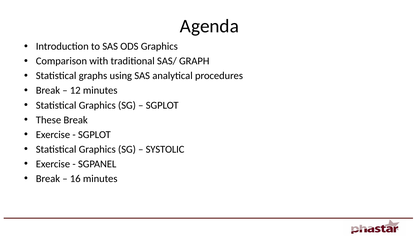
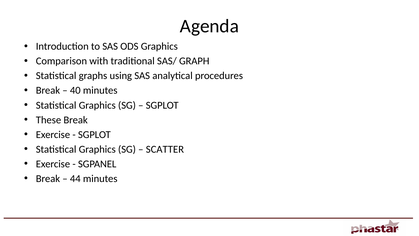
12: 12 -> 40 (75, 90)
SYSTOLIC: SYSTOLIC -> SCATTER (165, 149)
16: 16 -> 44 (75, 178)
